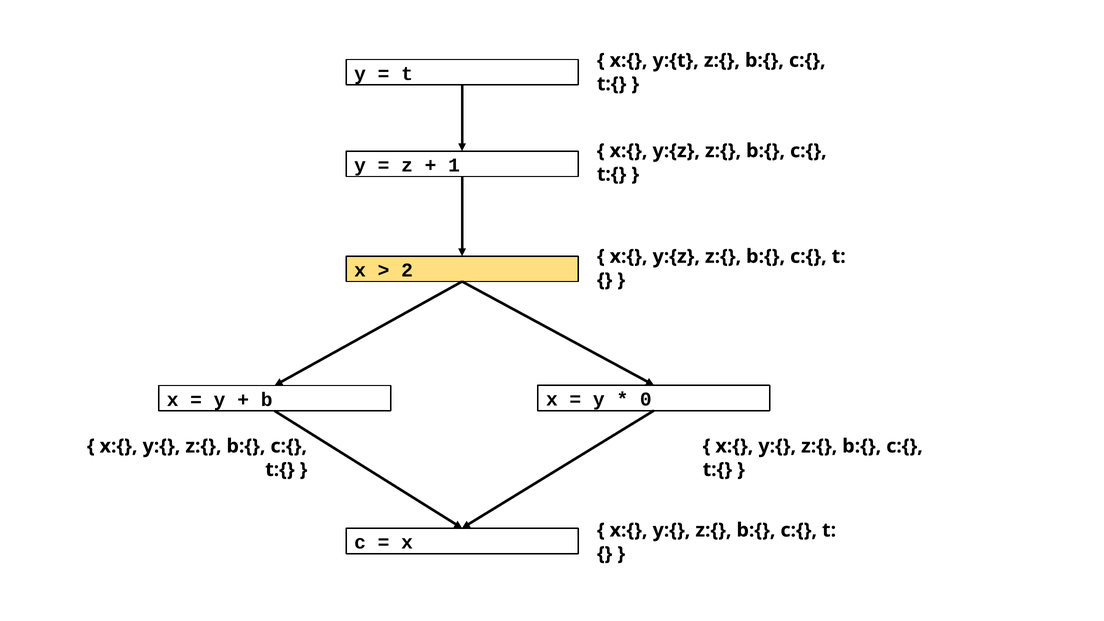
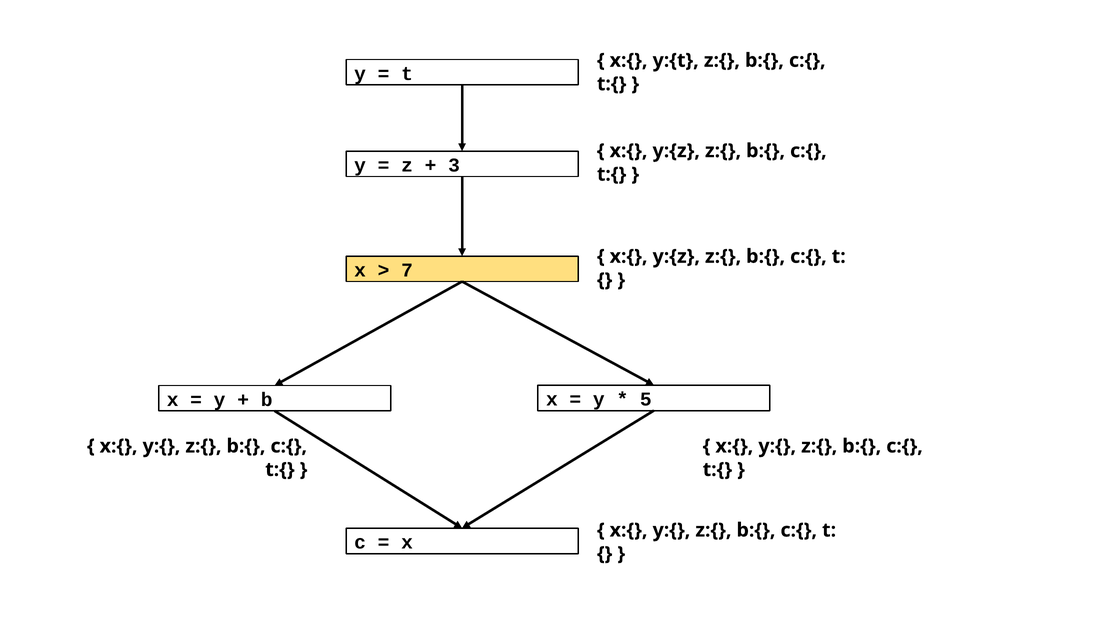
1: 1 -> 3 (454, 165)
2: 2 -> 7 (407, 270)
0: 0 -> 5 (646, 399)
